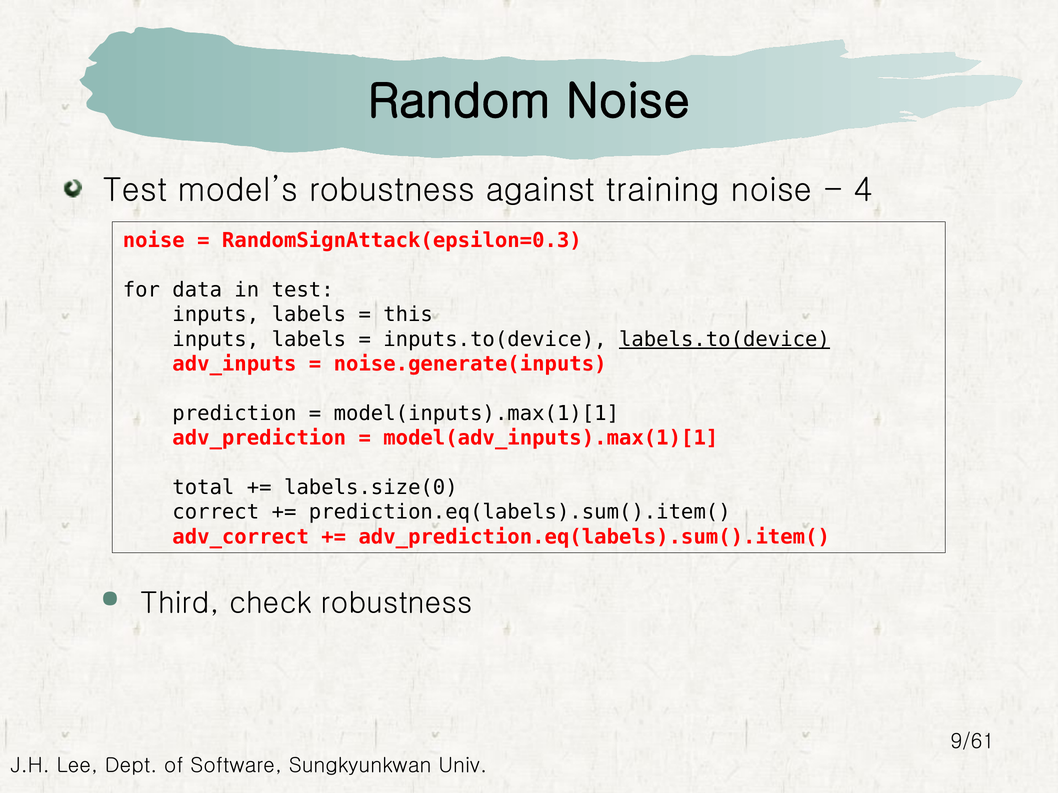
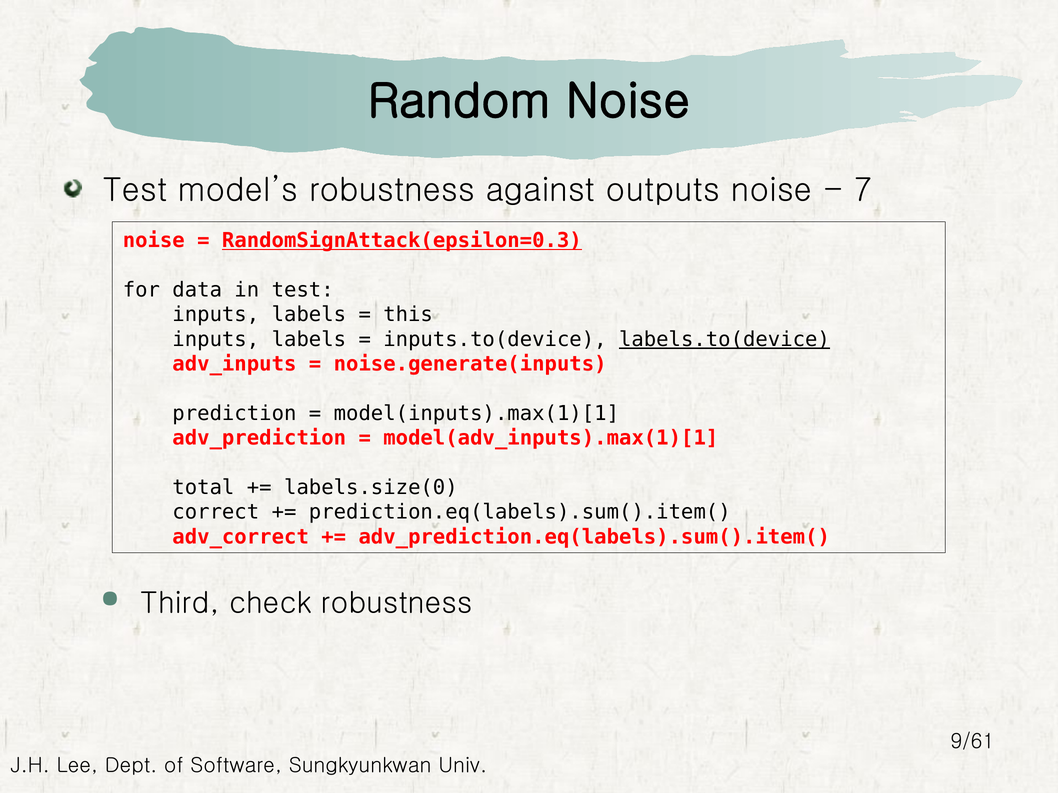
training: training -> outputs (663, 190)
4: 4 -> 7 (863, 190)
RandomSignAttack(epsilon=0.3 underline: none -> present (402, 241)
